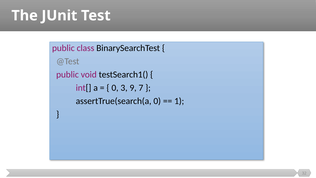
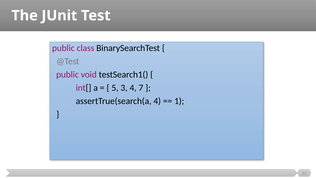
0: 0 -> 5 (115, 88)
3 9: 9 -> 4 (133, 88)
assertTrue(search(a 0: 0 -> 4 (157, 101)
